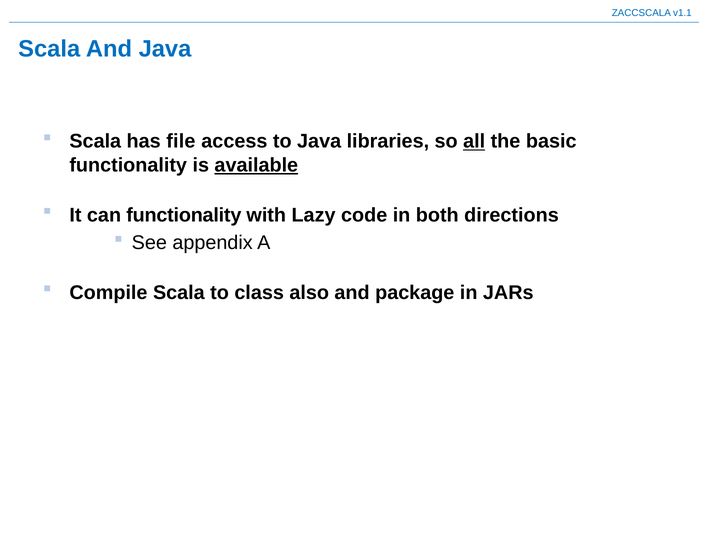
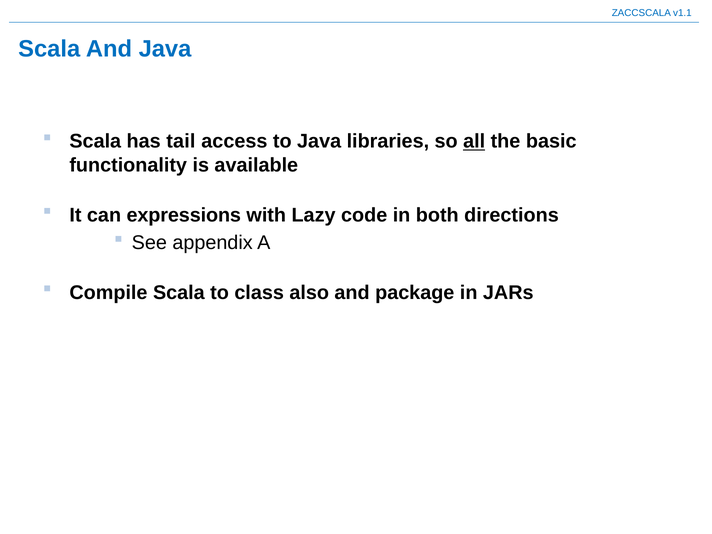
file: file -> tail (181, 141)
available underline: present -> none (256, 165)
can functionality: functionality -> expressions (184, 215)
